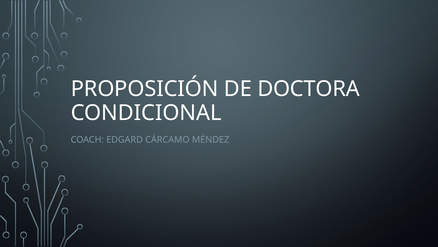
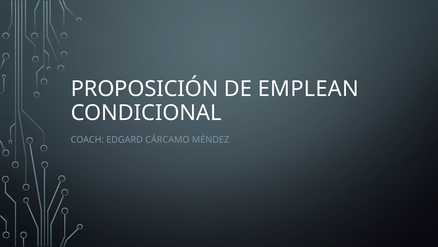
DOCTORA: DOCTORA -> EMPLEAN (308, 89)
